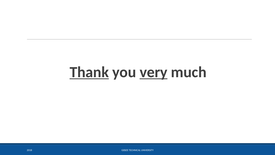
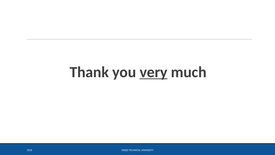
Thank underline: present -> none (89, 72)
